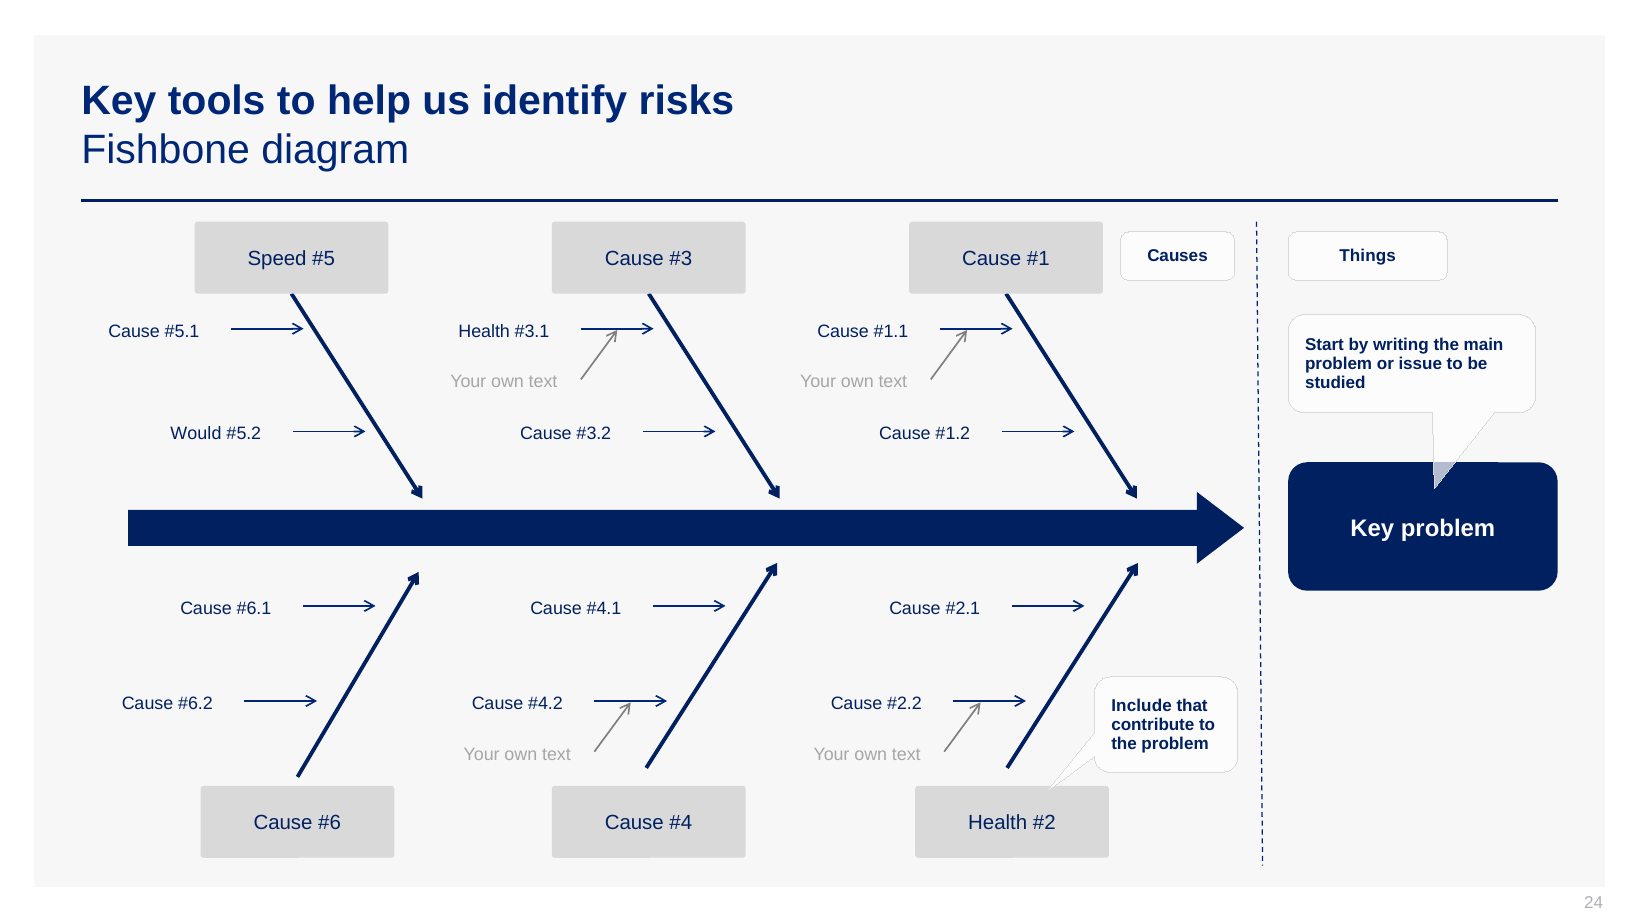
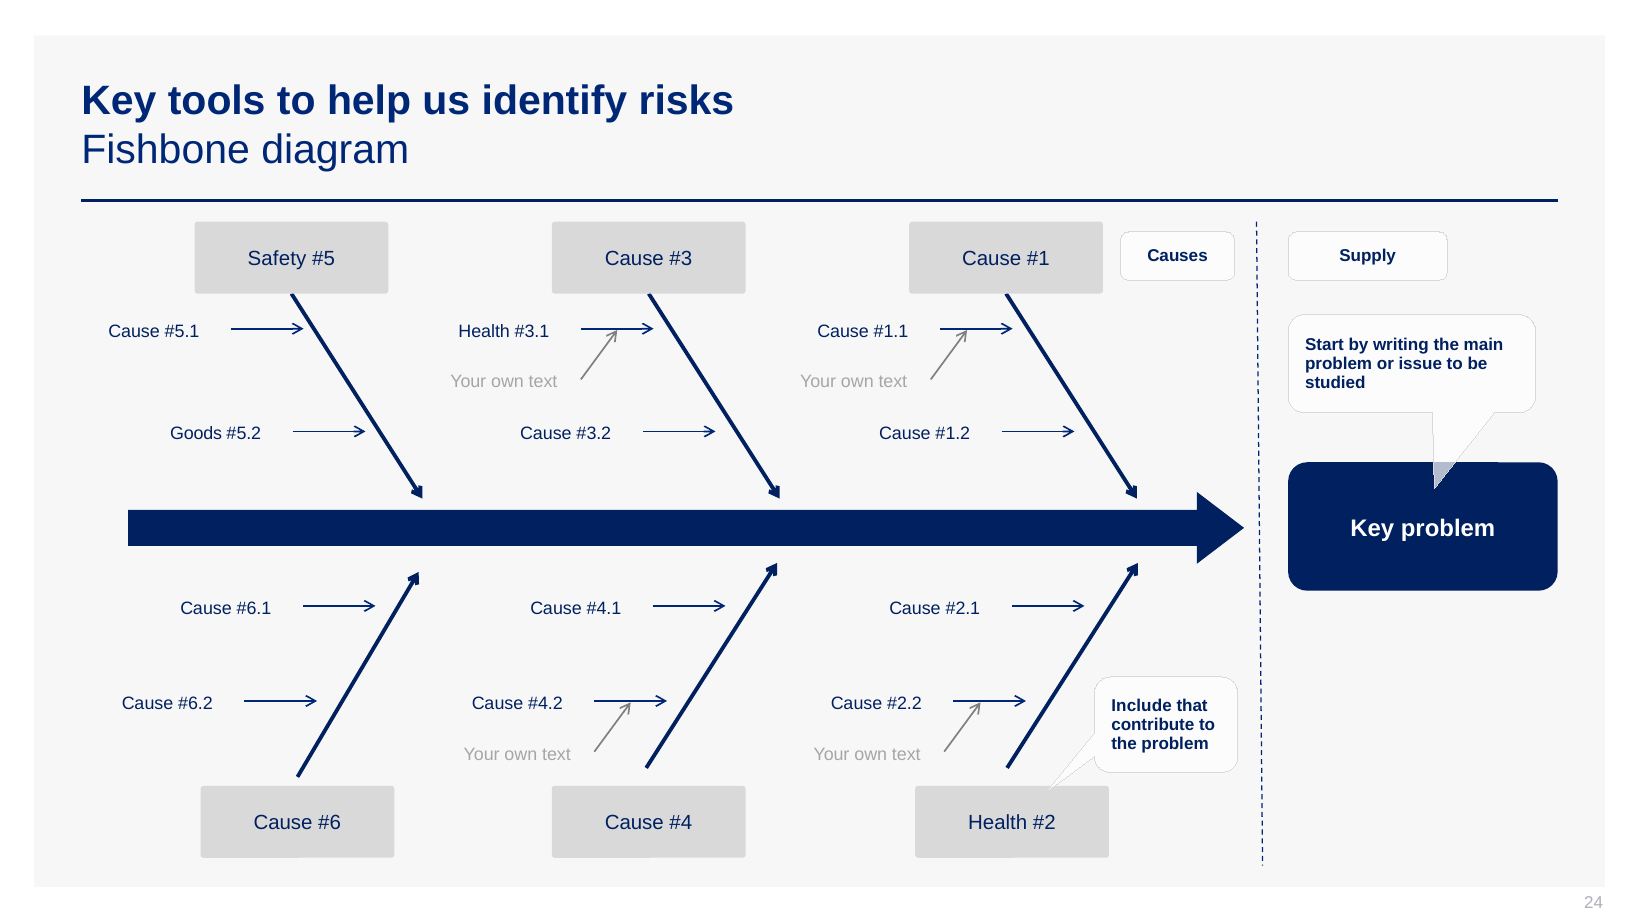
Things: Things -> Supply (1368, 256)
Speed: Speed -> Safety (277, 259)
Would: Would -> Goods (196, 434)
